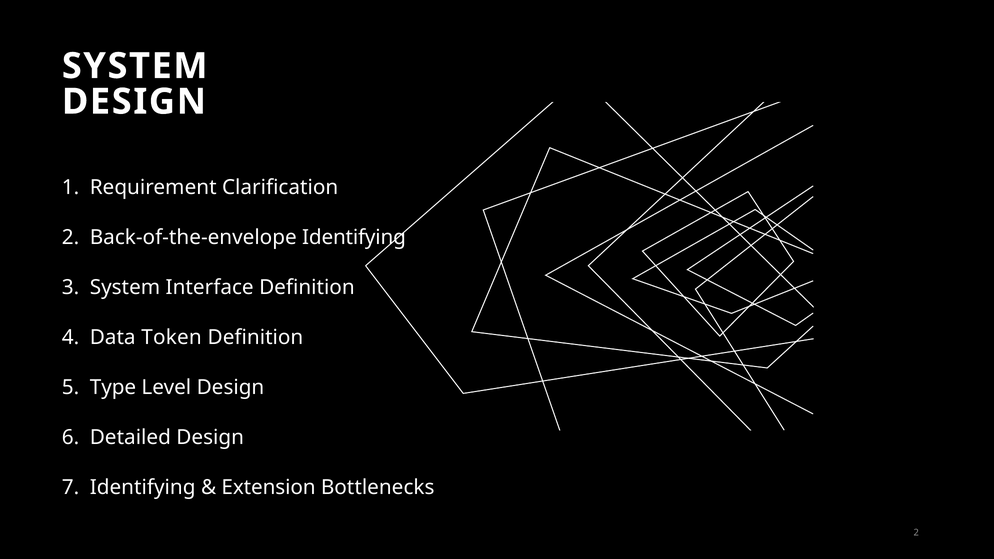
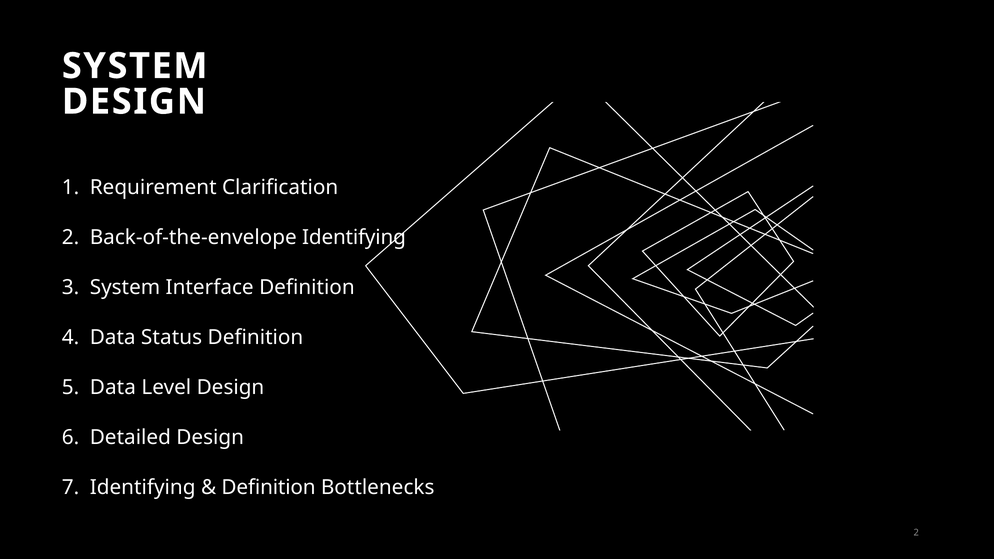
Token: Token -> Status (172, 337)
Type: Type -> Data (113, 388)
Extension: Extension -> Definition (269, 488)
